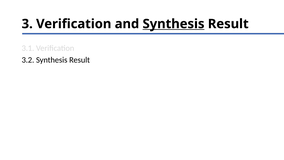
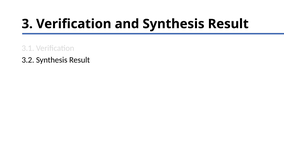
Synthesis underline: present -> none (174, 24)
